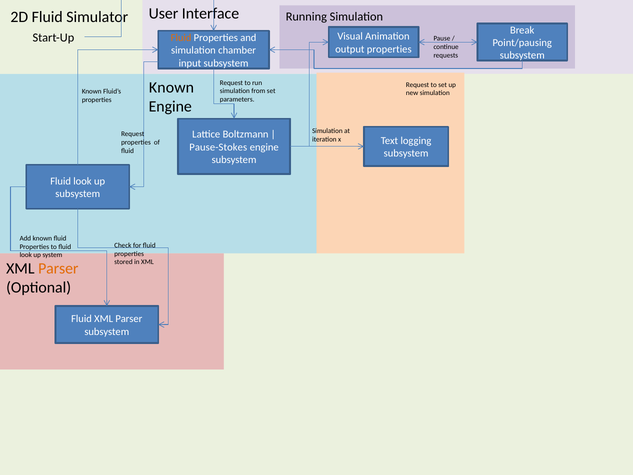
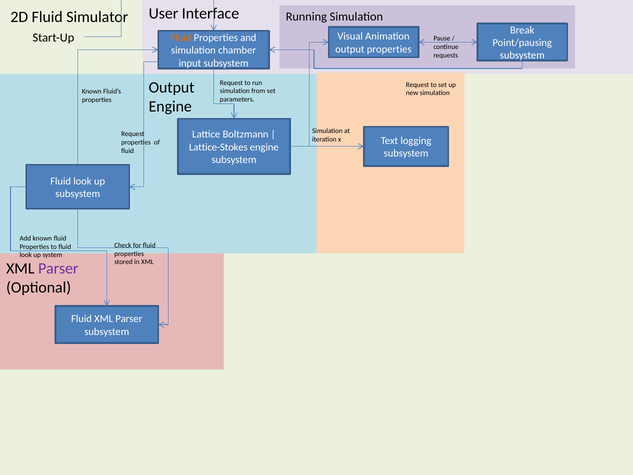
Known: Known -> Output (172, 88)
Pause-Stokes: Pause-Stokes -> Lattice-Stokes (218, 147)
Parser colour: orange -> purple (58, 268)
